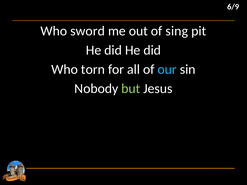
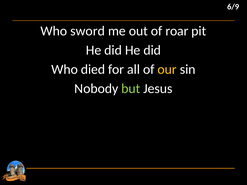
sing: sing -> roar (177, 31)
torn: torn -> died (93, 69)
our colour: light blue -> yellow (167, 69)
